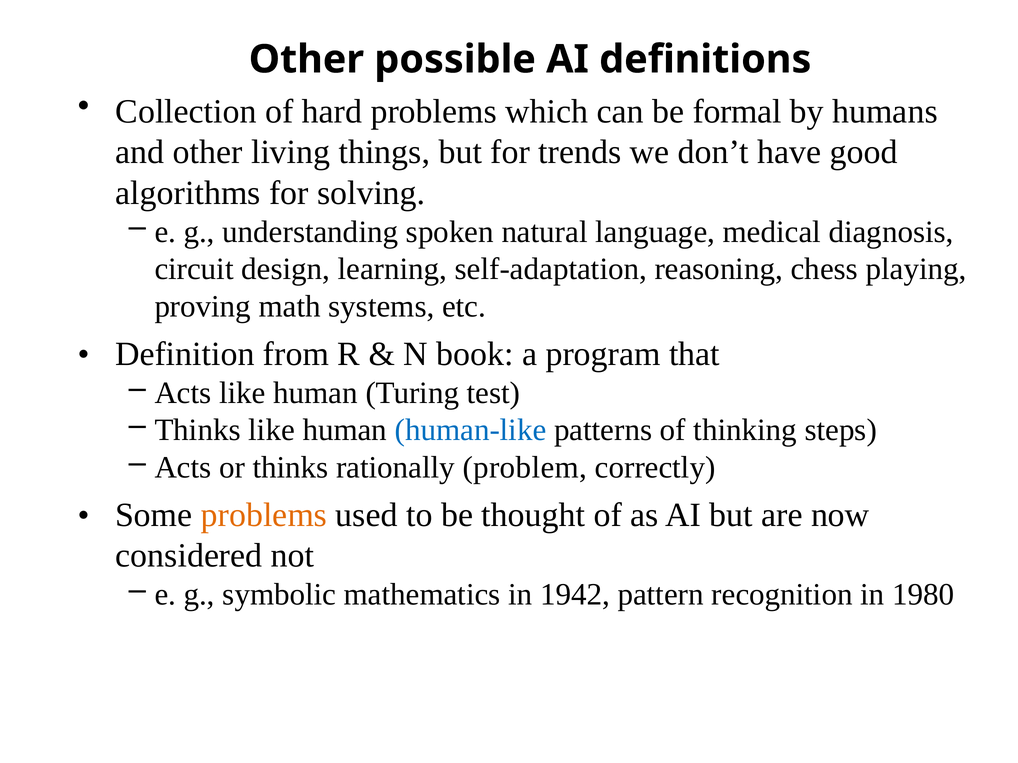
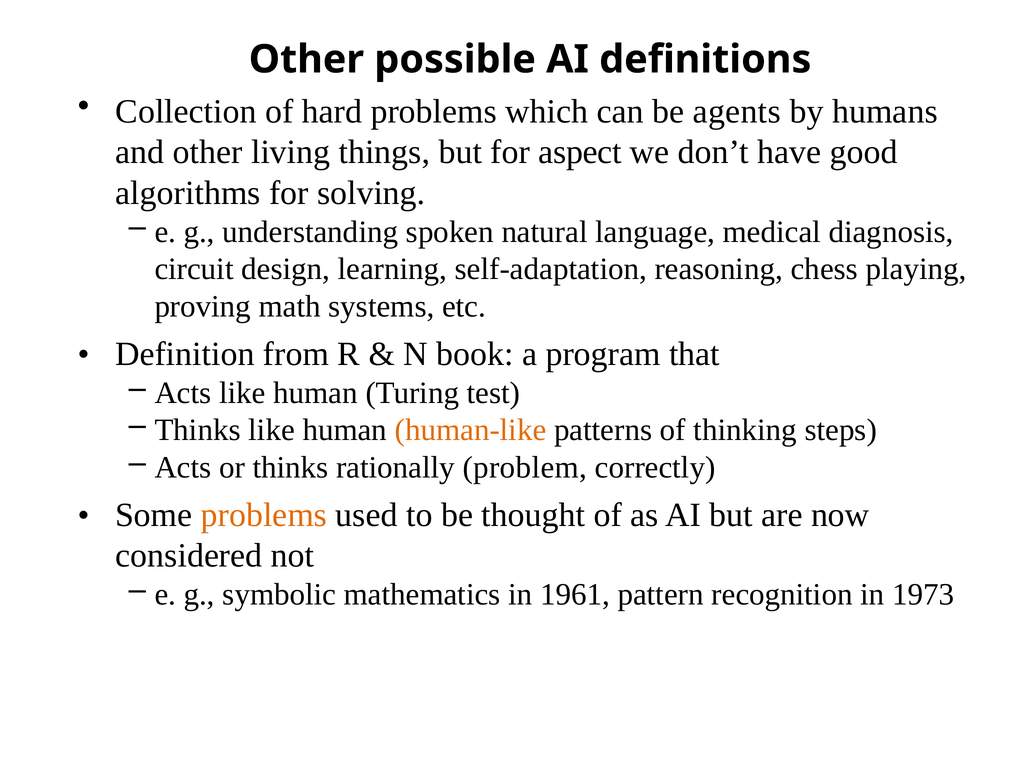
formal: formal -> agents (737, 112)
trends: trends -> aspect (580, 152)
human-like colour: blue -> orange (471, 430)
1942: 1942 -> 1961 (575, 595)
1980: 1980 -> 1973 (923, 595)
